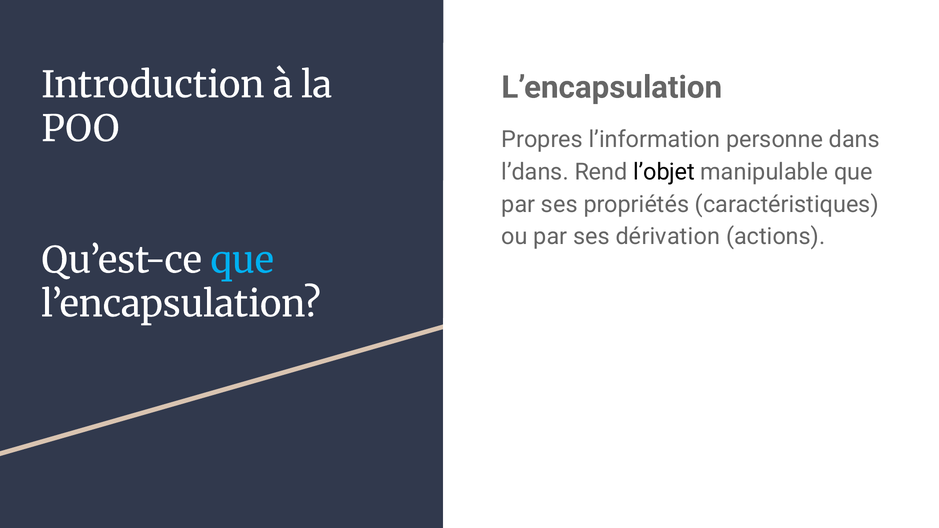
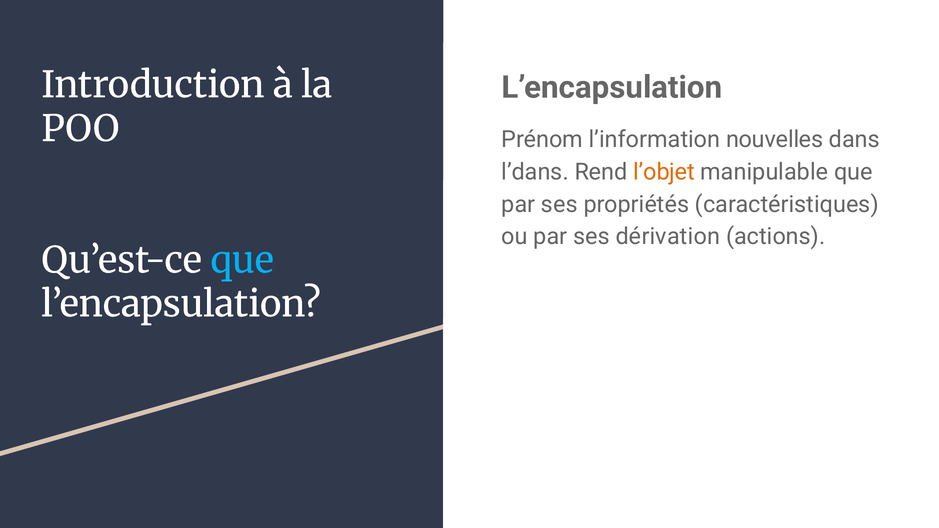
Propres: Propres -> Prénom (542, 140)
personne: personne -> nouvelles (775, 140)
l’objet colour: black -> orange (664, 172)
